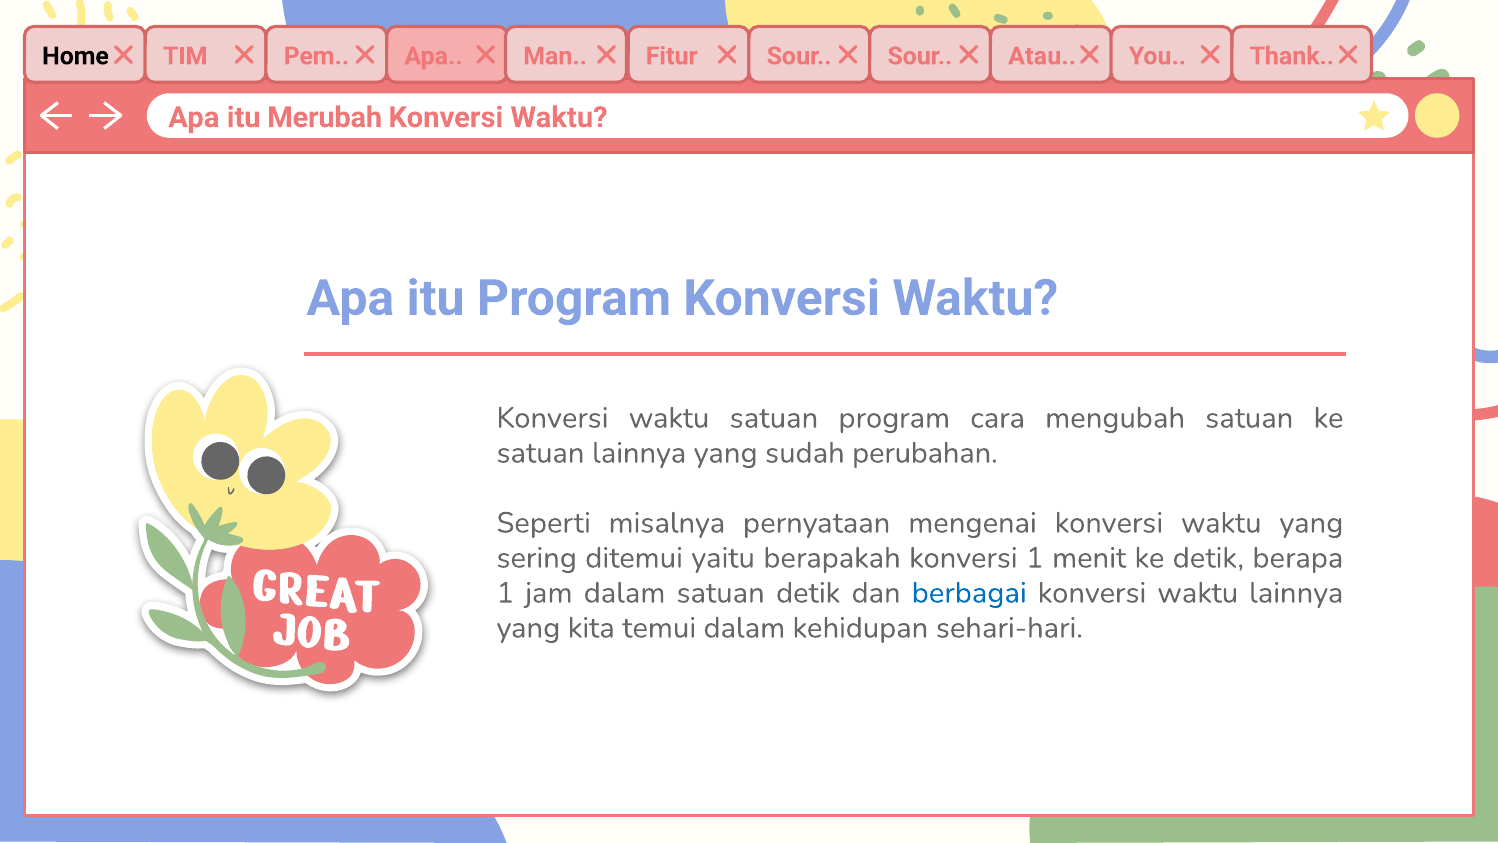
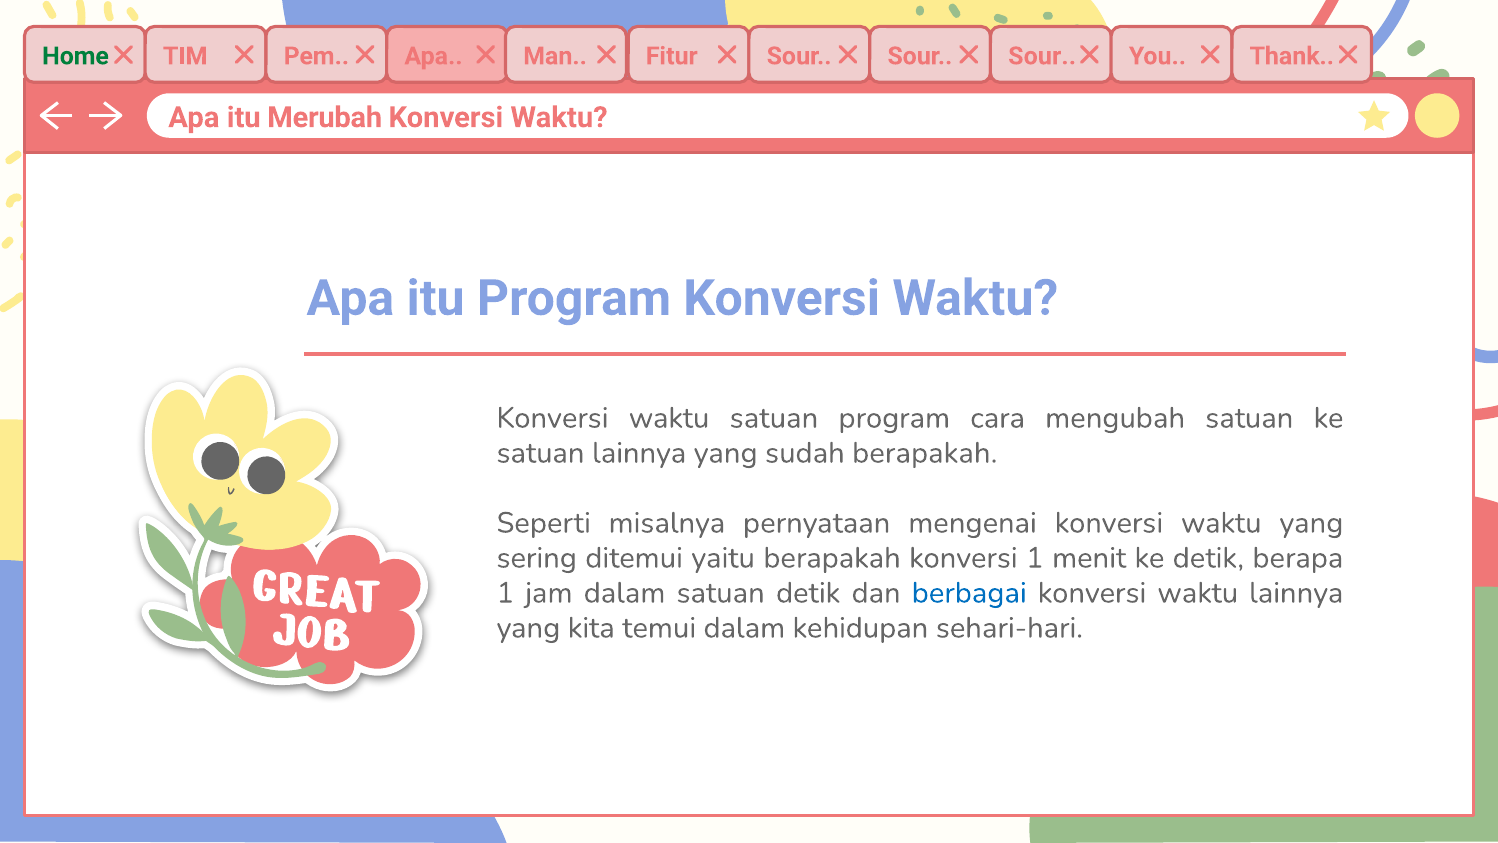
Home colour: black -> green (76, 56)
Sour Sour Atau: Atau -> Sour (1042, 56)
sudah perubahan: perubahan -> berapakah (925, 453)
